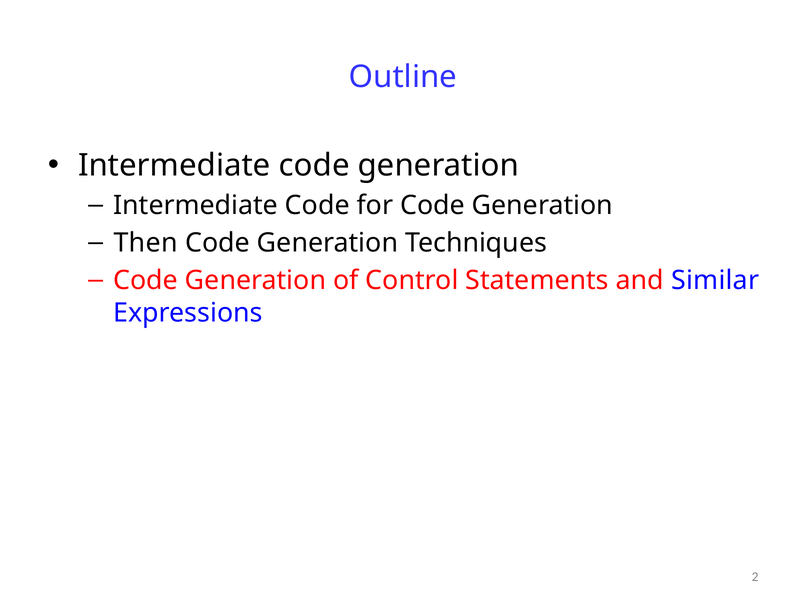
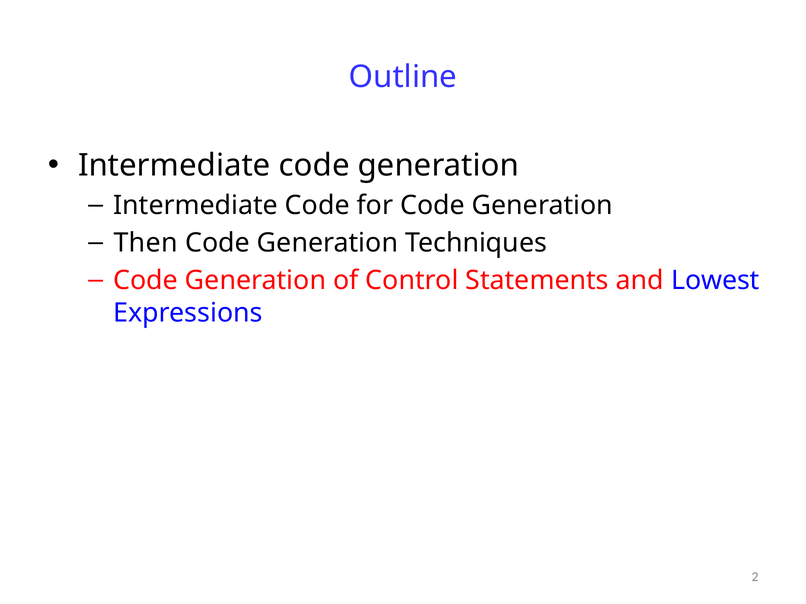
Similar: Similar -> Lowest (715, 281)
